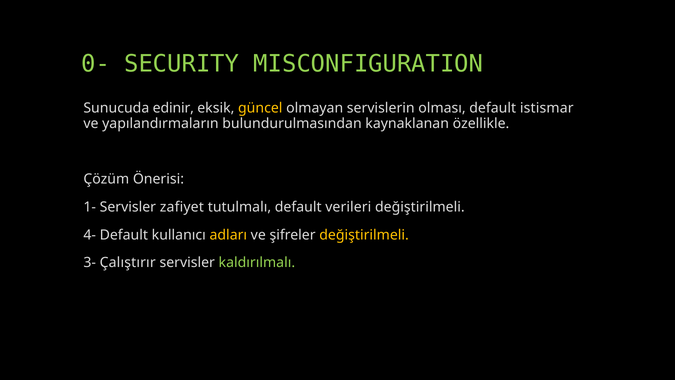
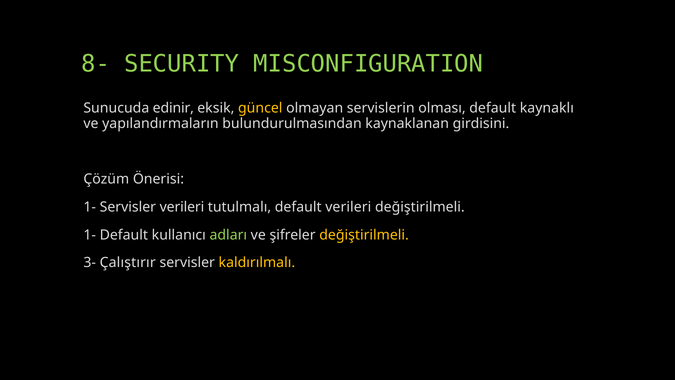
0-: 0- -> 8- (96, 64)
istismar: istismar -> kaynaklı (547, 108)
özellikle: özellikle -> girdisini (481, 123)
Servisler zafiyet: zafiyet -> verileri (182, 207)
4-: 4- -> 1- (90, 235)
adları colour: yellow -> light green (228, 235)
kaldırılmalı colour: light green -> yellow (257, 263)
